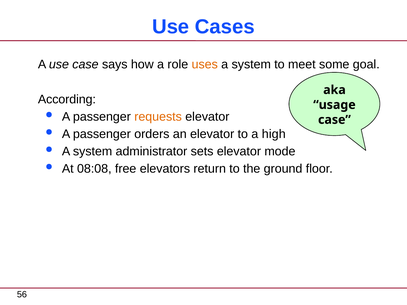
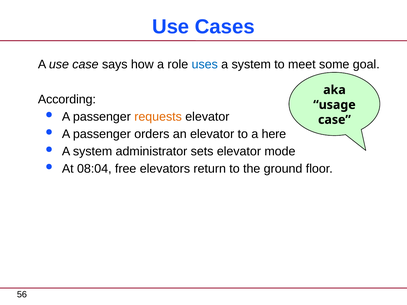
uses colour: orange -> blue (205, 65)
high: high -> here (274, 134)
08:08: 08:08 -> 08:04 (94, 169)
